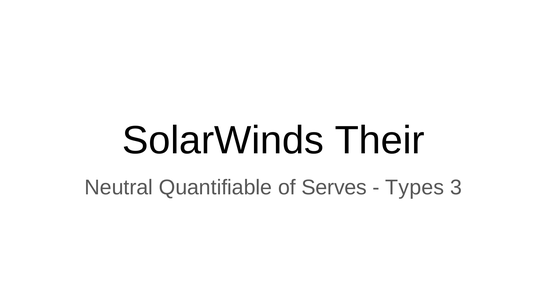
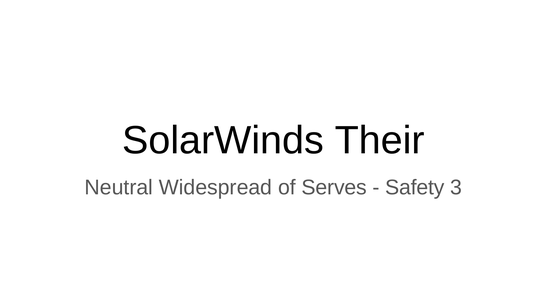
Quantifiable: Quantifiable -> Widespread (215, 187)
Types: Types -> Safety (415, 187)
